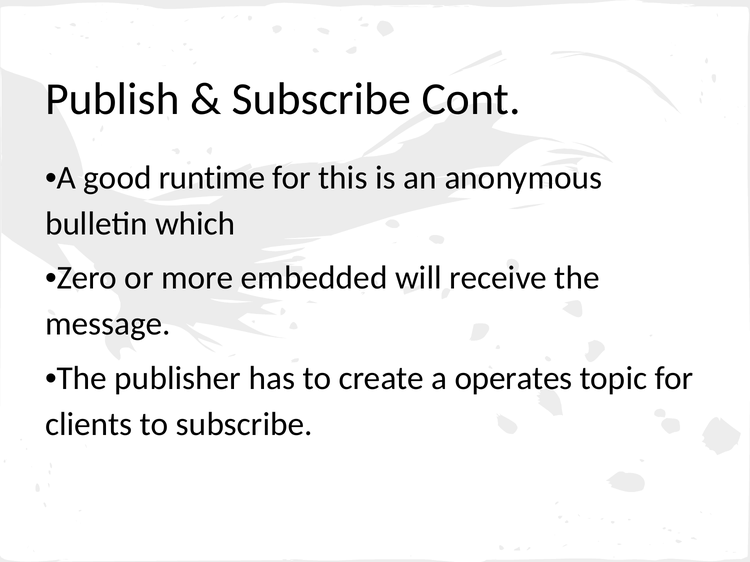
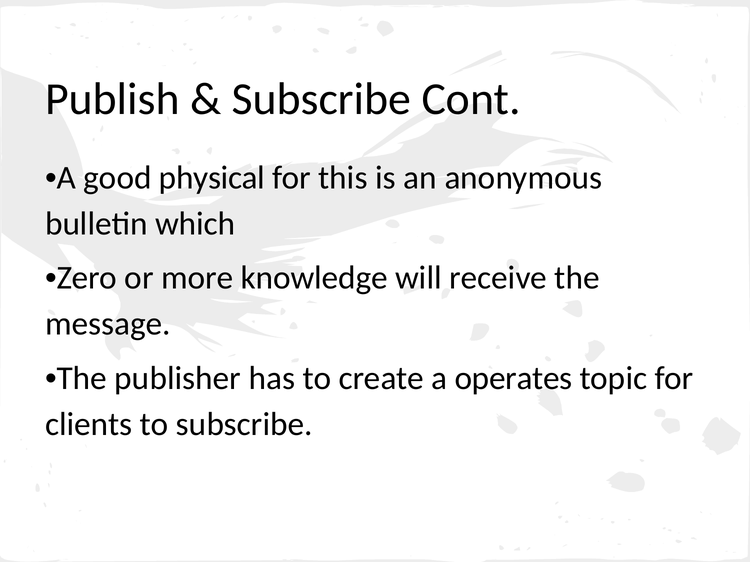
runtime: runtime -> physical (212, 178)
embedded: embedded -> knowledge (314, 278)
